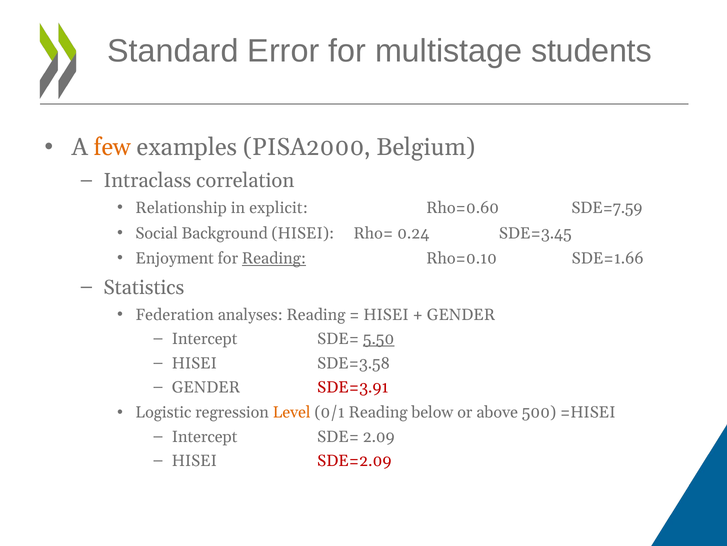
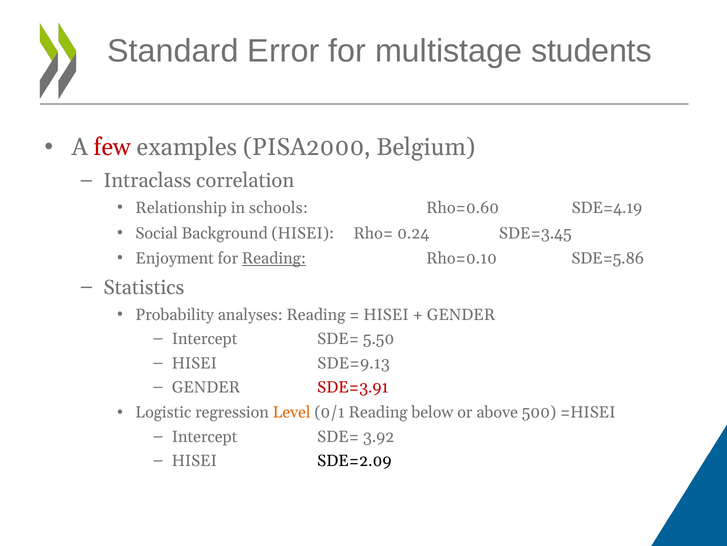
few colour: orange -> red (112, 147)
explicit: explicit -> schools (278, 208)
SDE=7.59: SDE=7.59 -> SDE=4.19 (607, 208)
SDE=1.66: SDE=1.66 -> SDE=5.86 (608, 258)
Federation: Federation -> Probability (175, 314)
5.50 underline: present -> none (379, 339)
SDE=3.58: SDE=3.58 -> SDE=9.13 (354, 363)
2.09: 2.09 -> 3.92 (379, 436)
SDE=2.09 colour: red -> black (354, 460)
